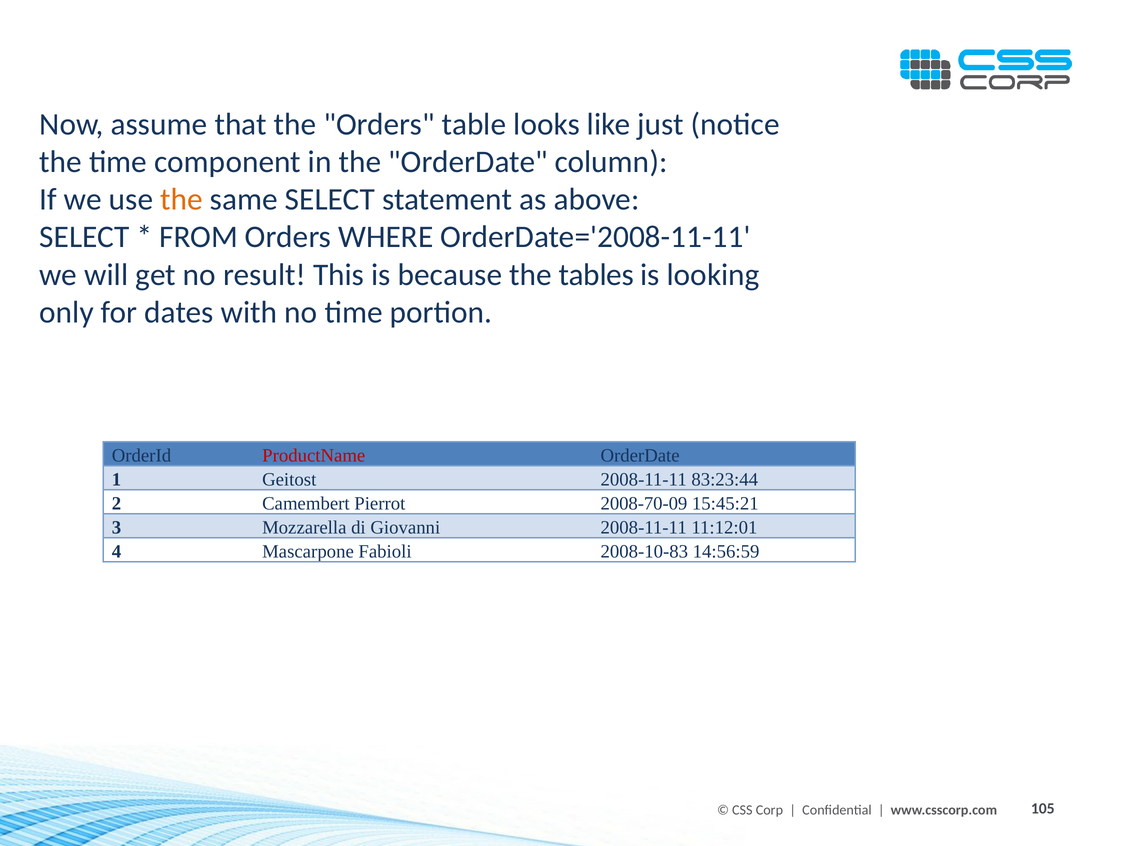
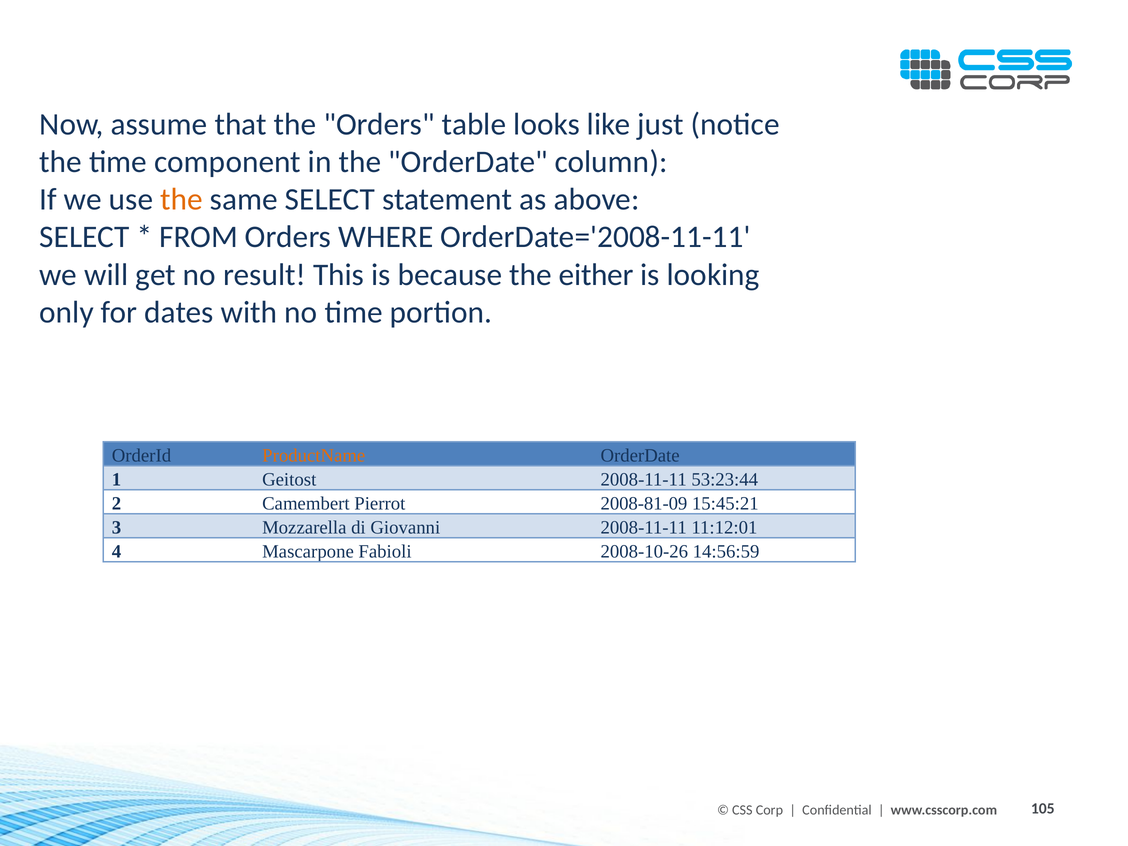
tables: tables -> either (596, 275)
ProductName colour: red -> orange (314, 455)
83:23:44: 83:23:44 -> 53:23:44 (725, 479)
2008-70-09: 2008-70-09 -> 2008-81-09 (644, 503)
2008-10-83: 2008-10-83 -> 2008-10-26 (644, 552)
